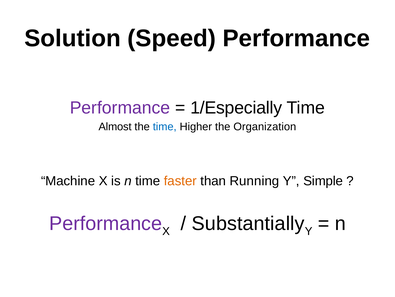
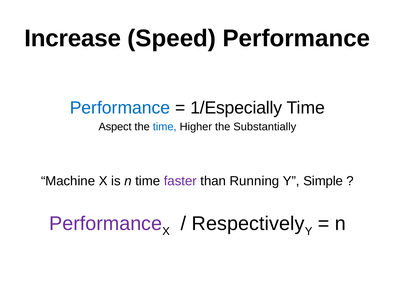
Solution: Solution -> Increase (73, 38)
Performance colour: purple -> blue (120, 107)
Almost: Almost -> Aspect (115, 126)
Organization: Organization -> Substantially (265, 126)
faster colour: orange -> purple (180, 180)
Substantially: Substantially -> Respectively (248, 223)
